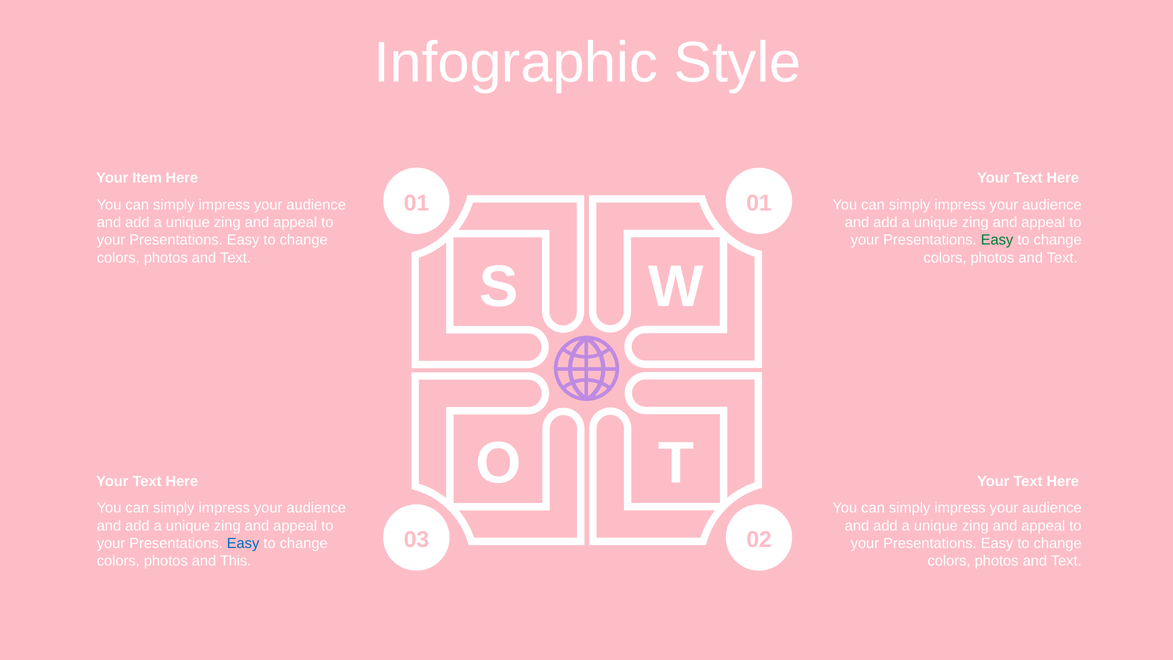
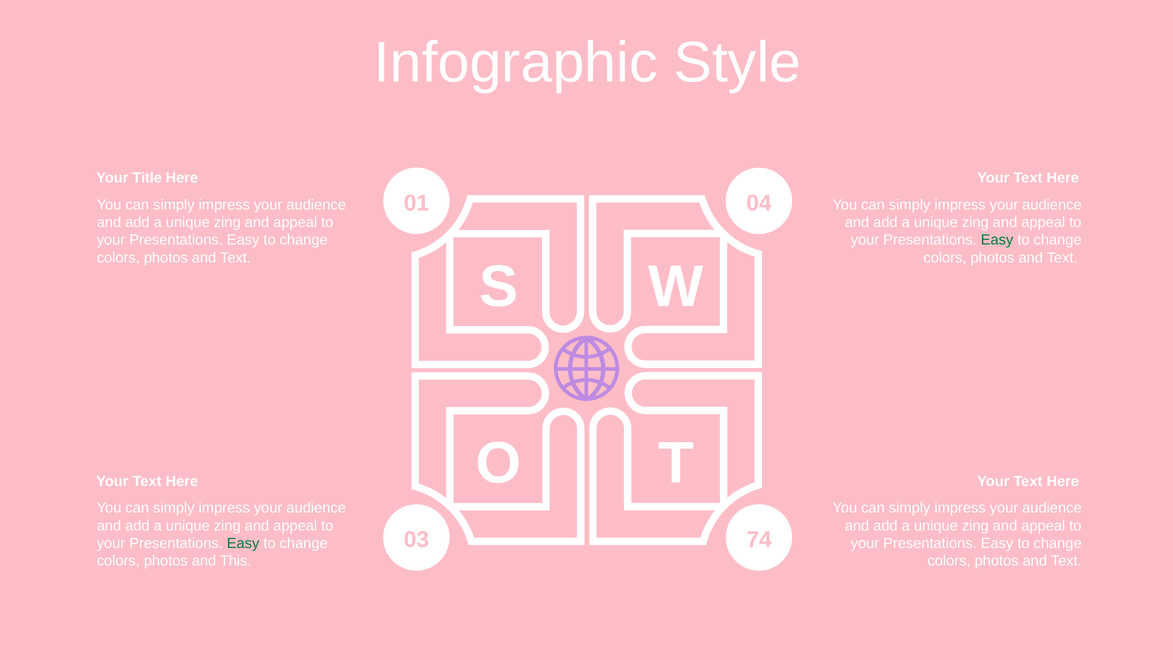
Item: Item -> Title (147, 178)
01 01: 01 -> 04 (759, 203)
02: 02 -> 74 (759, 539)
Easy colour: blue -> green (243, 543)
